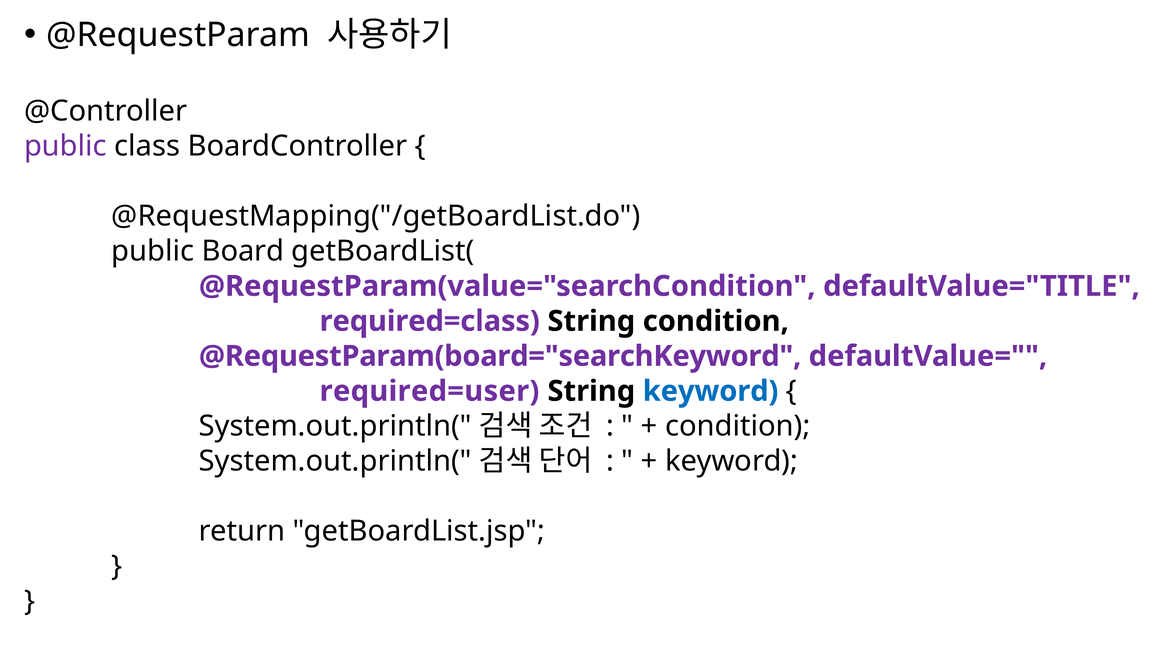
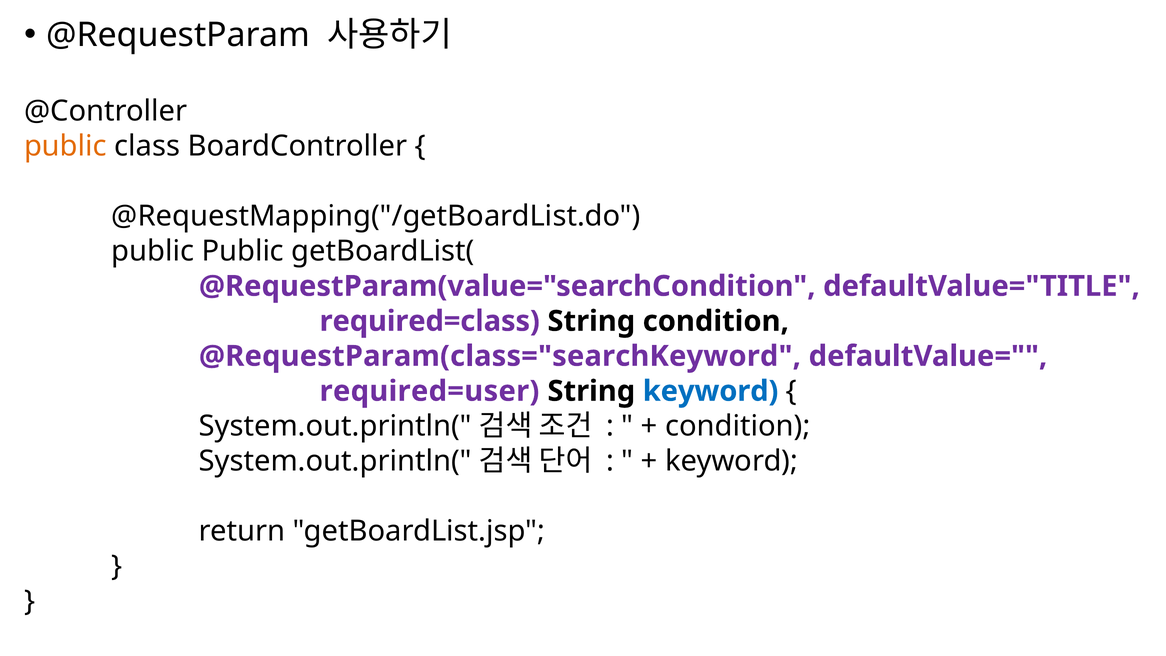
public colour: purple -> orange (65, 146)
public Board: Board -> Public (243, 251)
@RequestParam(board="searchKeyword: @RequestParam(board="searchKeyword -> @RequestParam(class="searchKeyword (500, 356)
